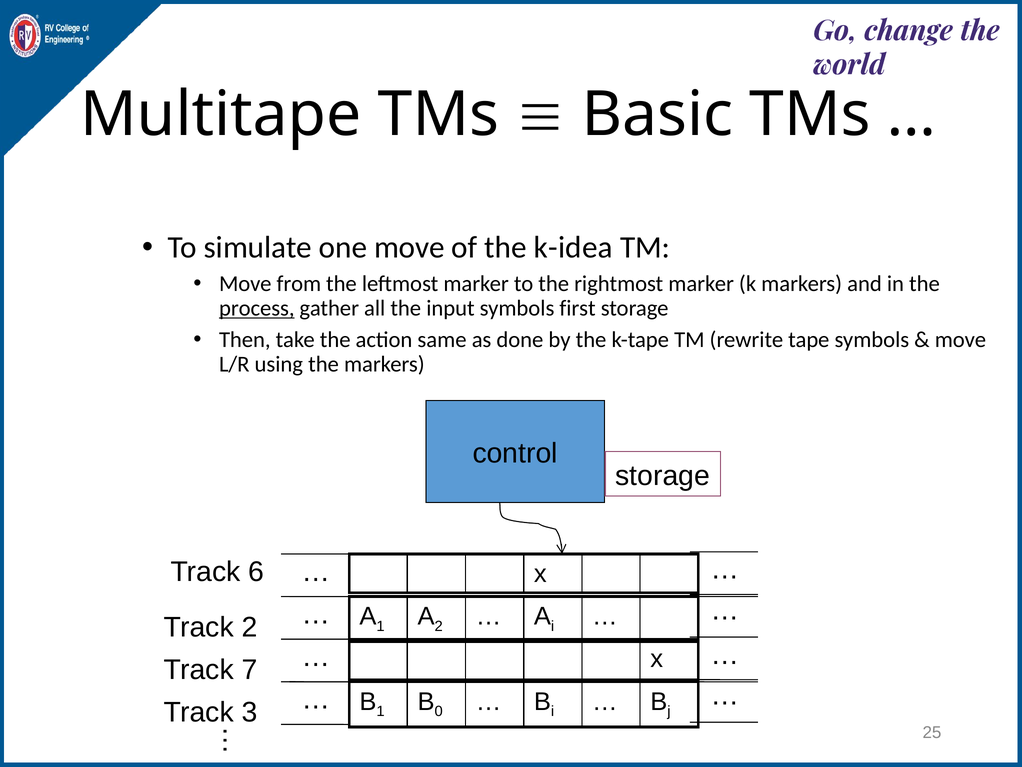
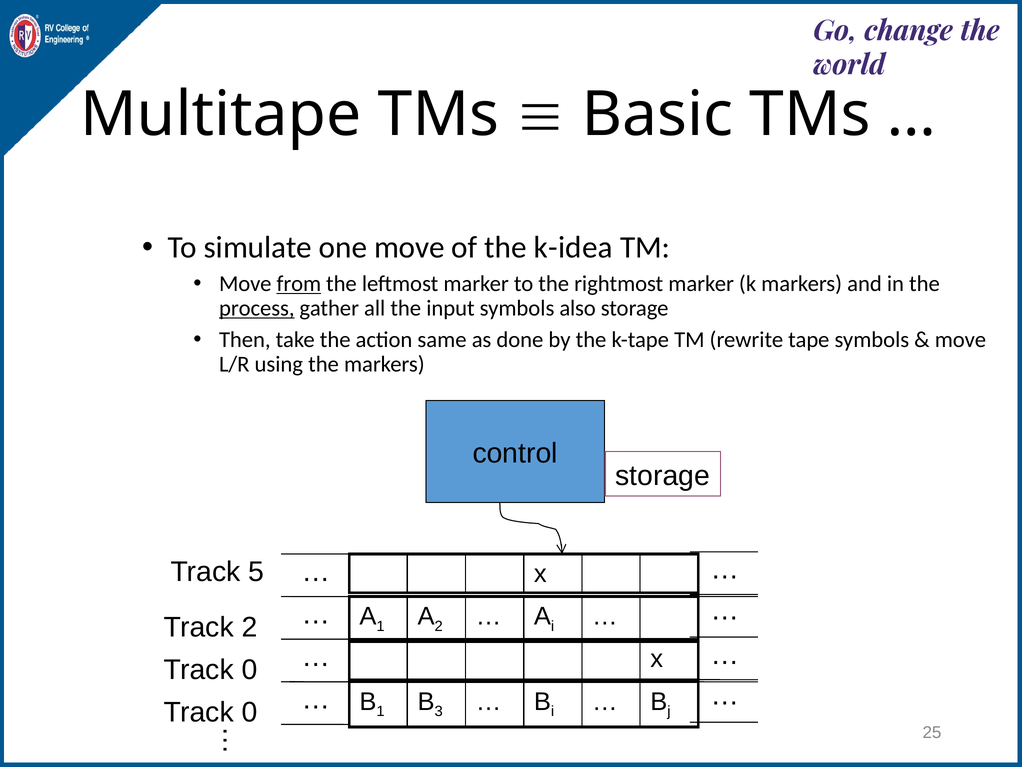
from underline: none -> present (299, 284)
first: first -> also (578, 308)
6: 6 -> 5 (256, 571)
7: 7 -> 0 (250, 670)
0: 0 -> 3 (439, 711)
3: 3 -> 0 (250, 712)
